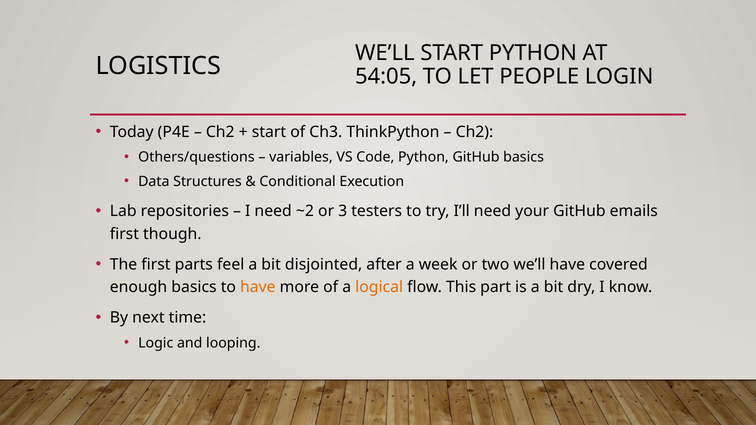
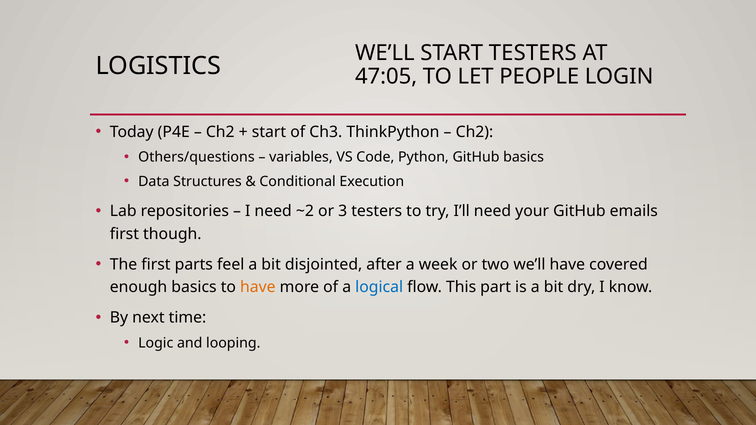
START PYTHON: PYTHON -> TESTERS (533, 53)
54:05: 54:05 -> 47:05 (386, 77)
logical colour: orange -> blue (379, 287)
